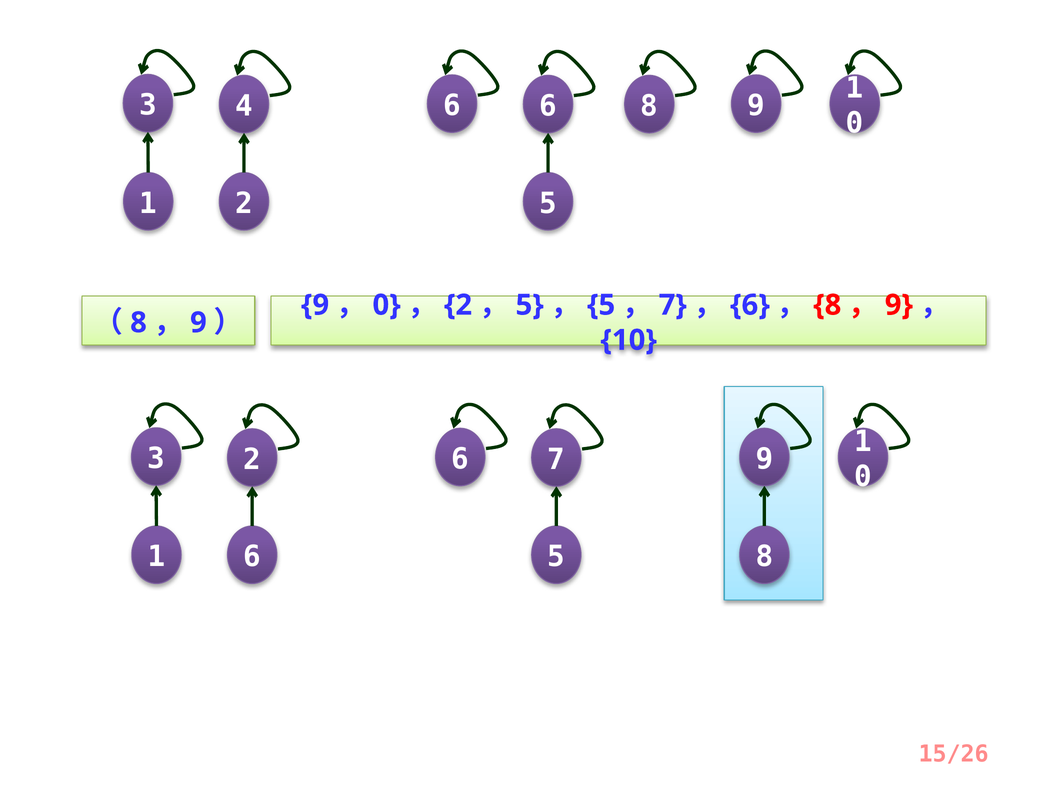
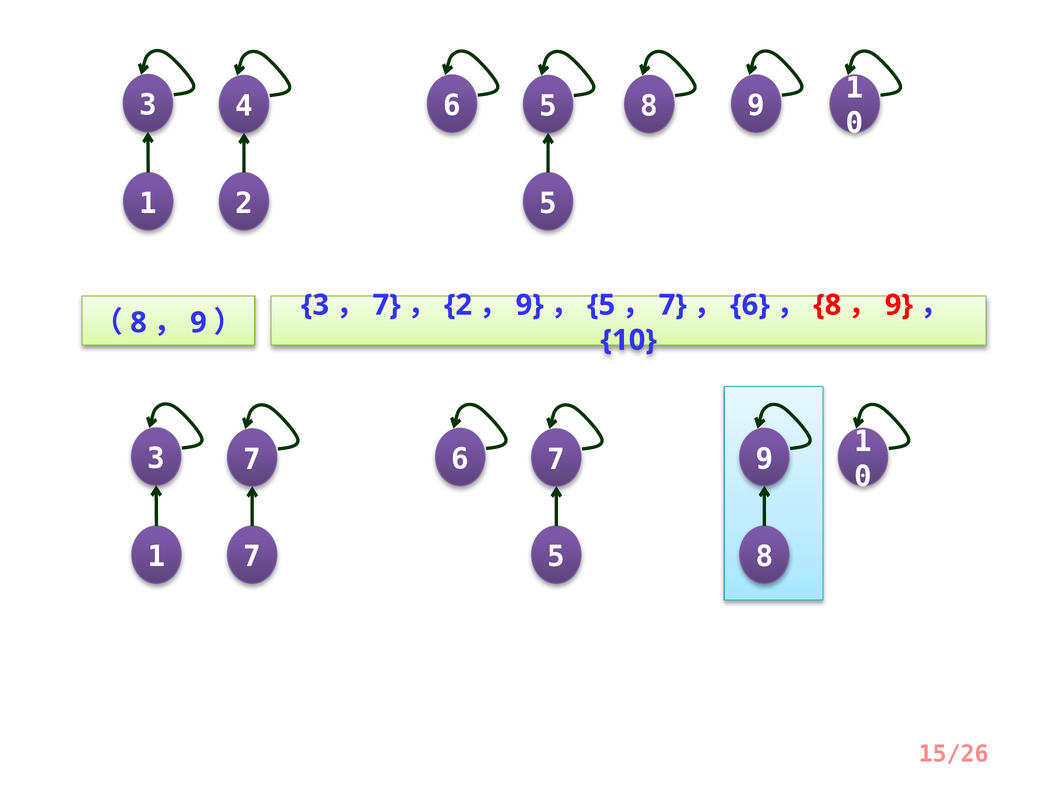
6 6: 6 -> 5 (548, 106)
9: 9 -> 3 (315, 305)
0: 0 -> 7 (387, 305)
5: 5 -> 9 (530, 305)
3 2: 2 -> 7 (252, 460)
1 6: 6 -> 7 (252, 557)
